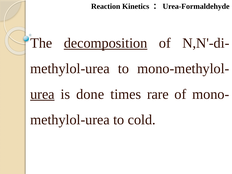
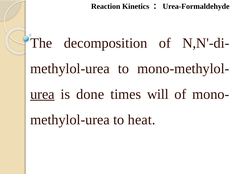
decomposition underline: present -> none (106, 43)
rare: rare -> will (158, 94)
cold: cold -> heat (142, 120)
